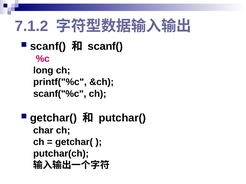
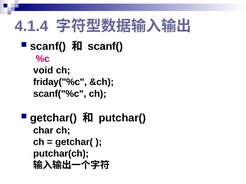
7.1.2: 7.1.2 -> 4.1.4 (31, 26)
long: long -> void (43, 71)
printf("%c: printf("%c -> friday("%c (60, 82)
